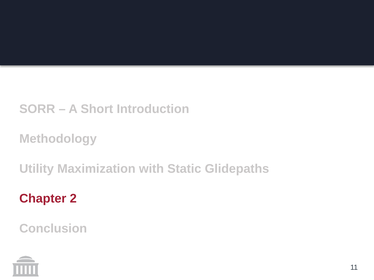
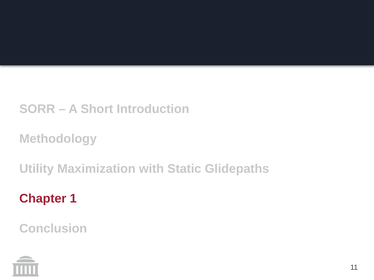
2: 2 -> 1 (73, 199)
